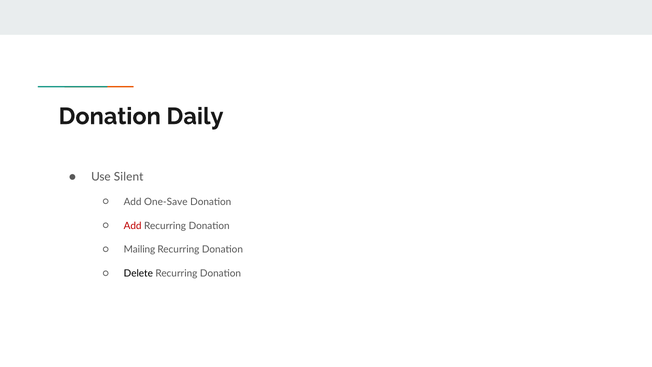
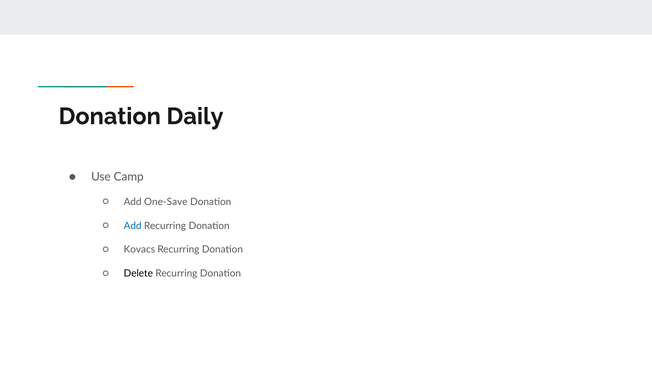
Silent: Silent -> Camp (129, 177)
Add colour: red -> blue (133, 226)
Mailing: Mailing -> Kovacs (139, 250)
